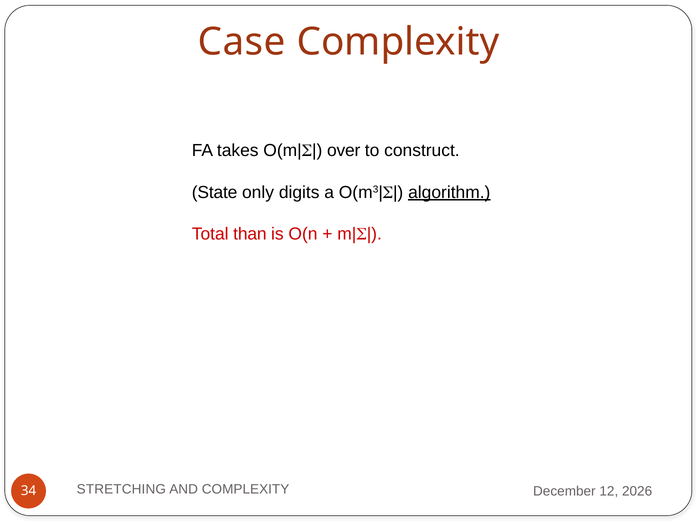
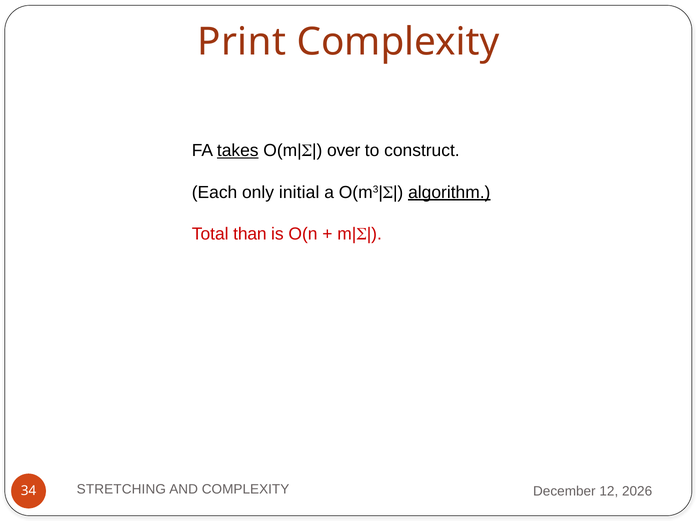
Case: Case -> Print (242, 42)
takes underline: none -> present (238, 150)
State: State -> Each (215, 192)
digits: digits -> initial (299, 192)
